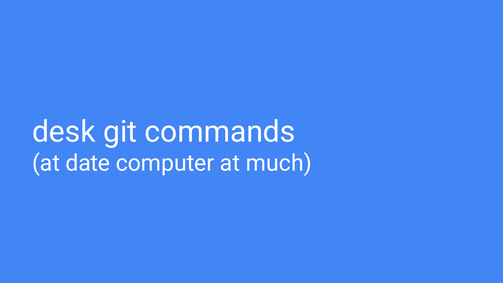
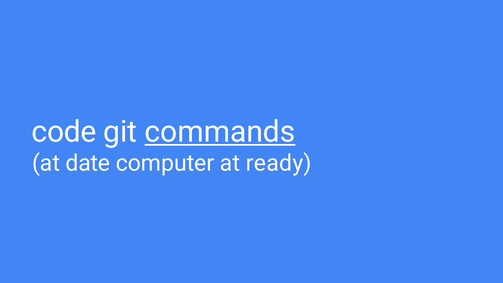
desk: desk -> code (64, 132)
commands underline: none -> present (220, 132)
much: much -> ready (279, 163)
